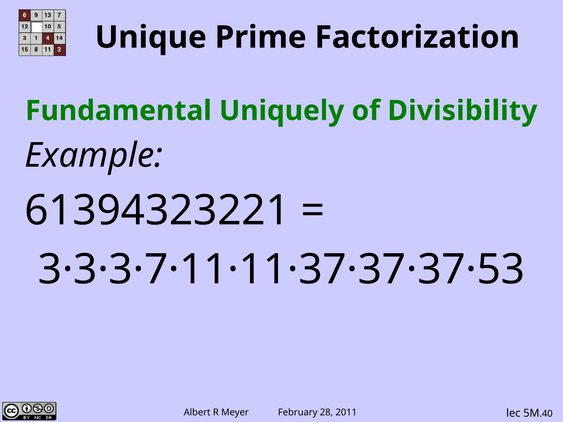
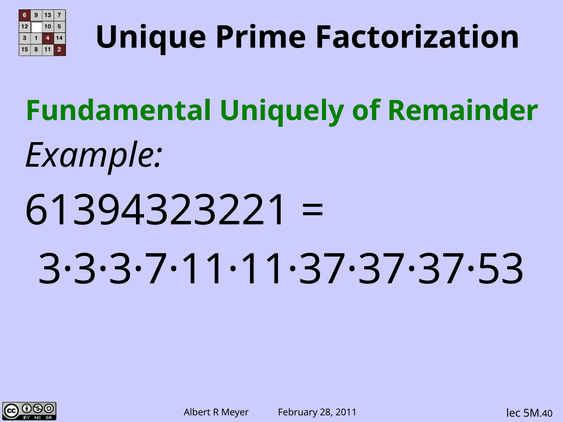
Divisibility: Divisibility -> Remainder (463, 111)
